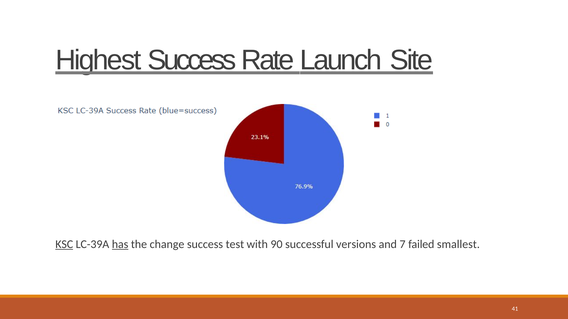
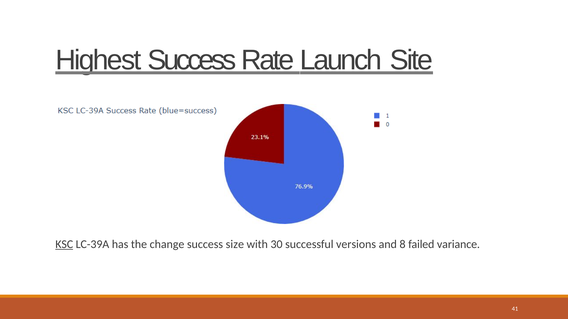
has underline: present -> none (120, 245)
test: test -> size (235, 245)
90: 90 -> 30 (277, 245)
7: 7 -> 8 (403, 245)
smallest: smallest -> variance (458, 245)
